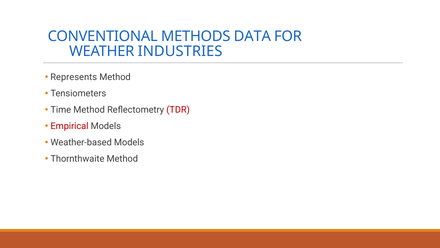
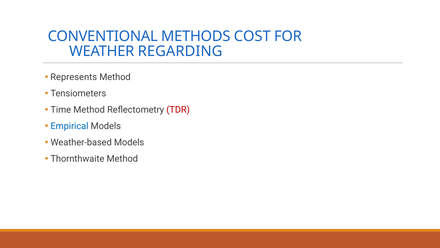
DATA: DATA -> COST (252, 36)
INDUSTRIES: INDUSTRIES -> REGARDING (180, 51)
Empirical colour: red -> blue (69, 126)
